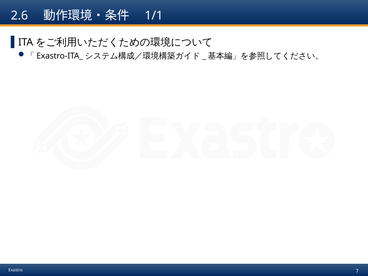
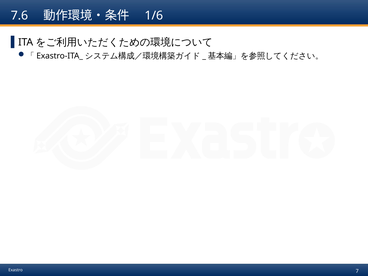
2.6: 2.6 -> 7.6 (20, 16)
1/1: 1/1 -> 1/6 (154, 16)
